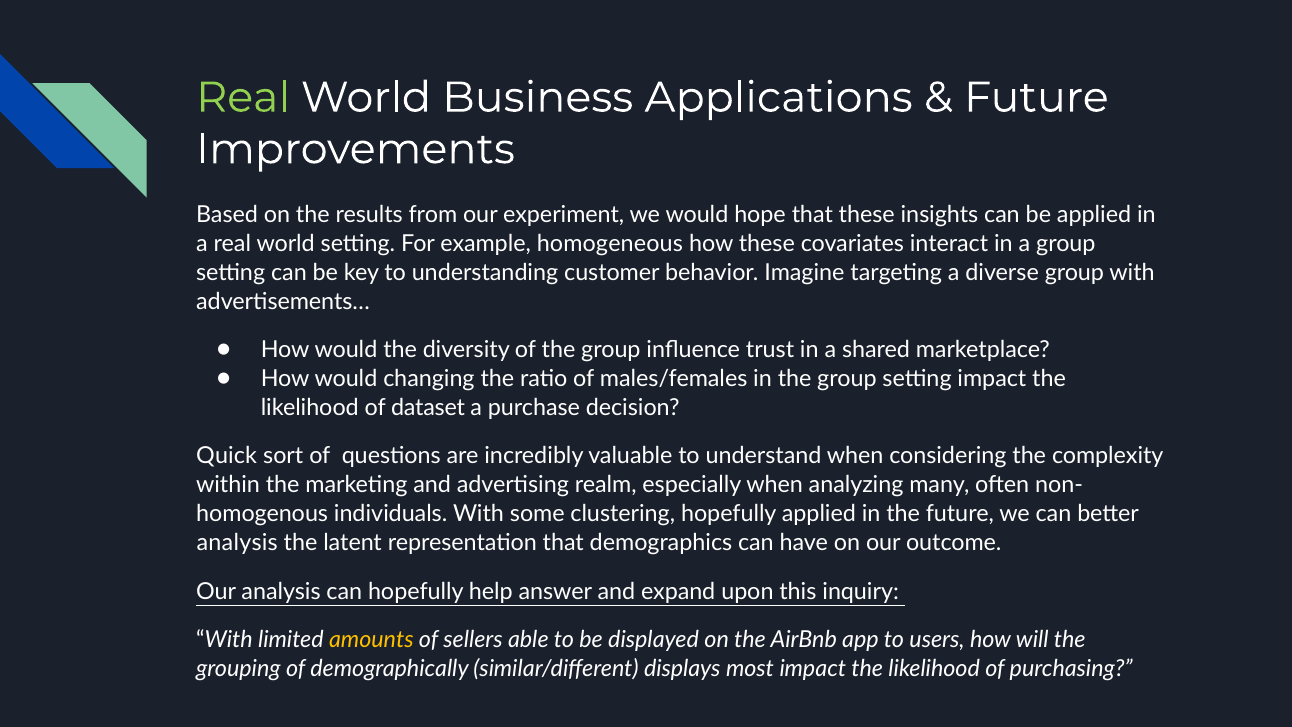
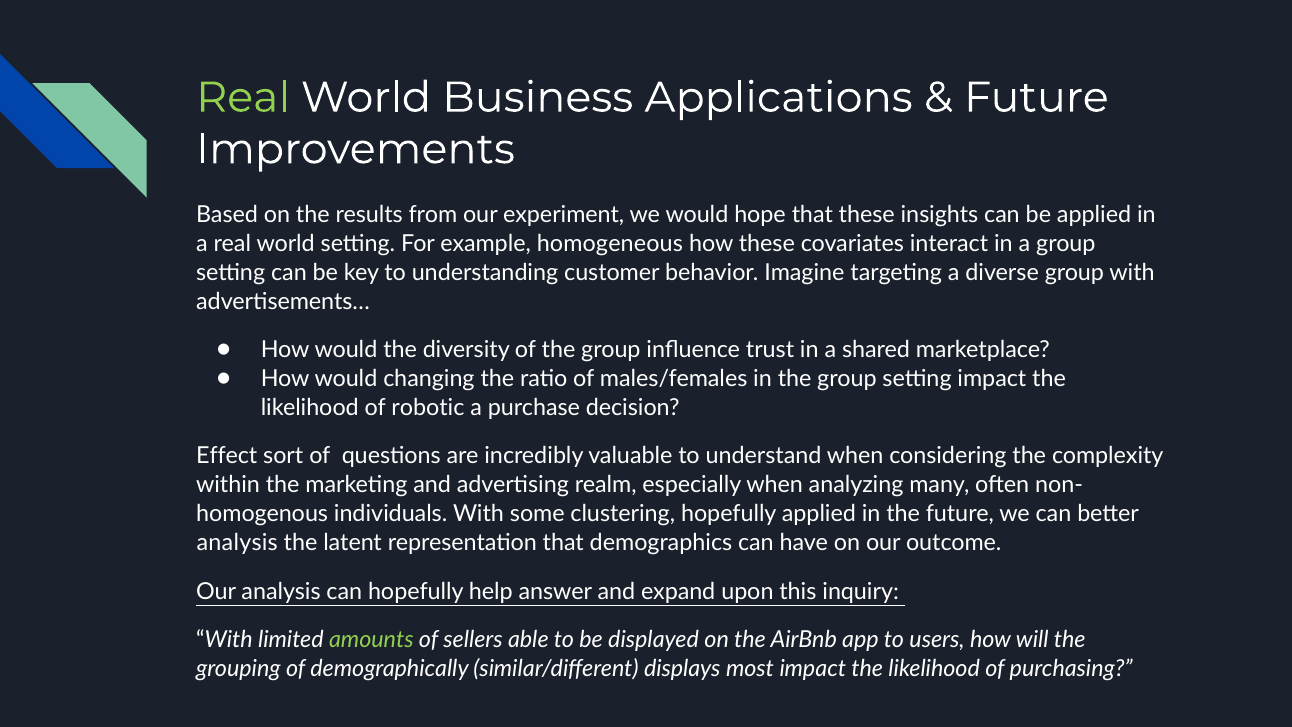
dataset: dataset -> robotic (428, 408)
Quick: Quick -> Effect (227, 456)
amounts colour: yellow -> light green (371, 640)
